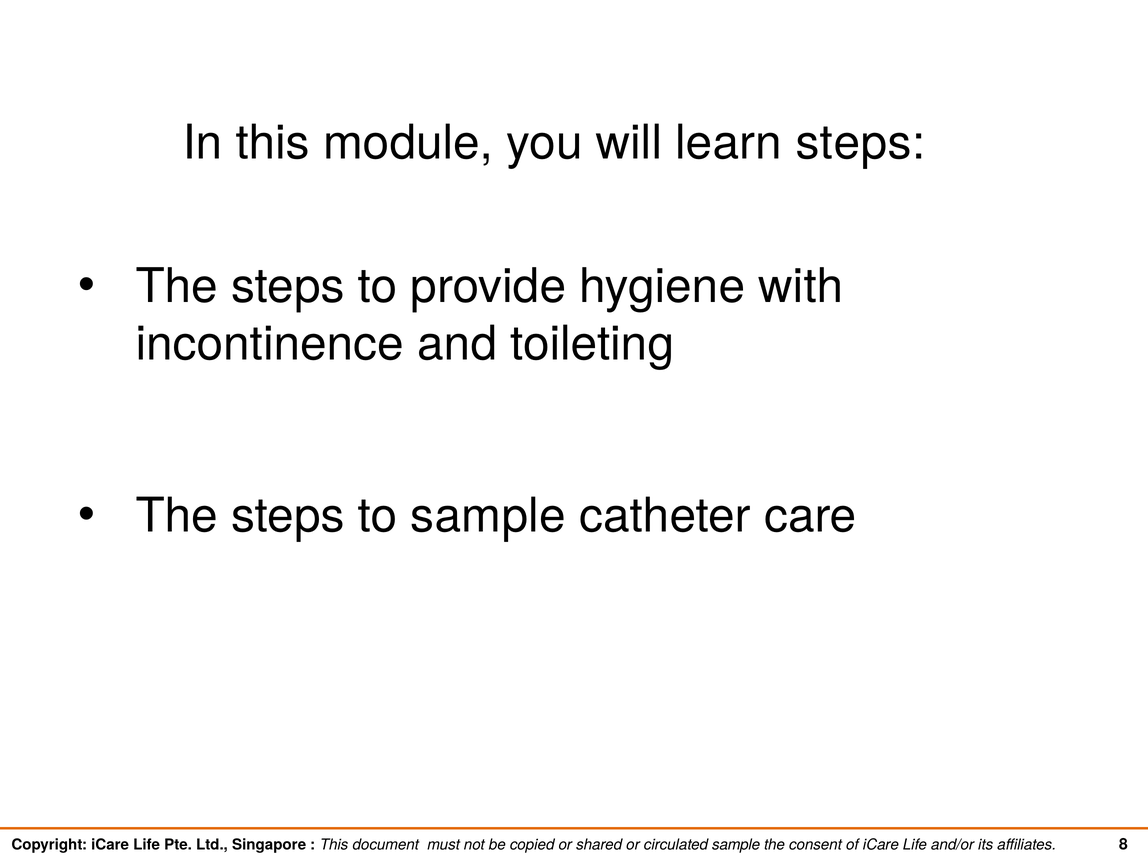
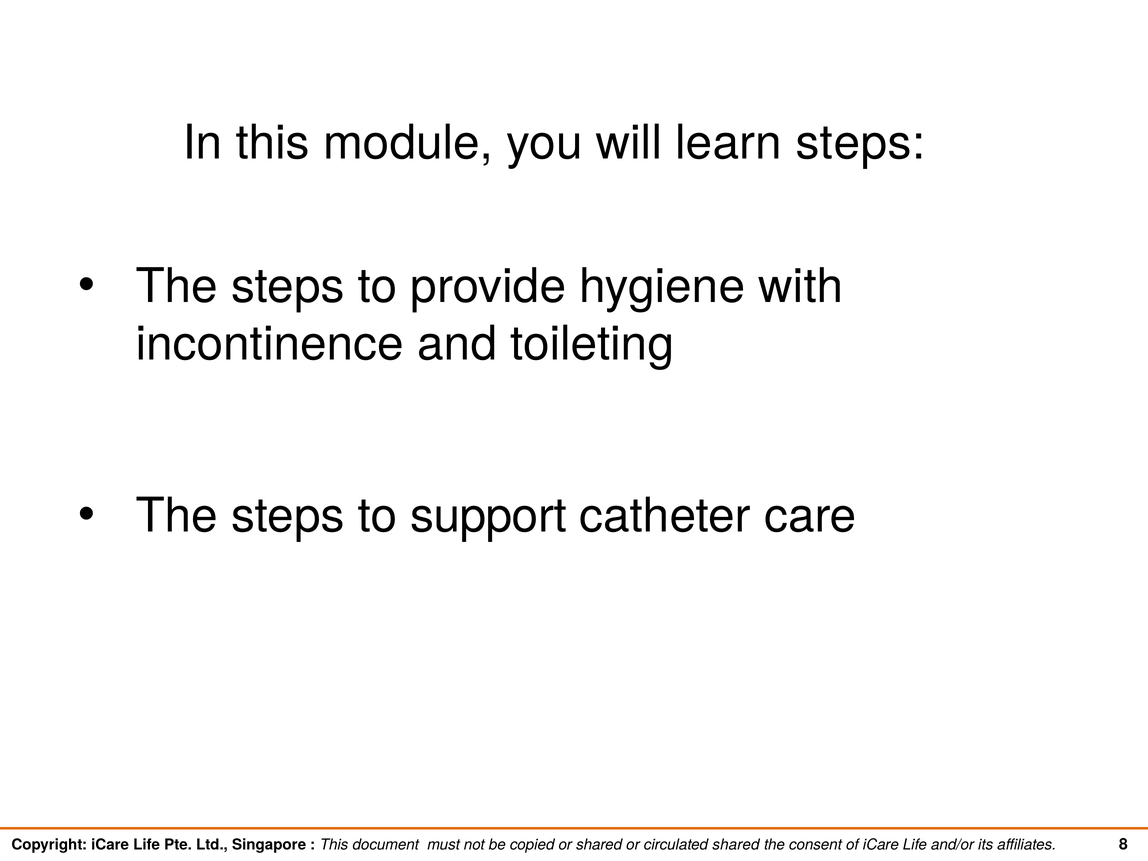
to sample: sample -> support (489, 516)
circulated sample: sample -> shared (736, 845)
